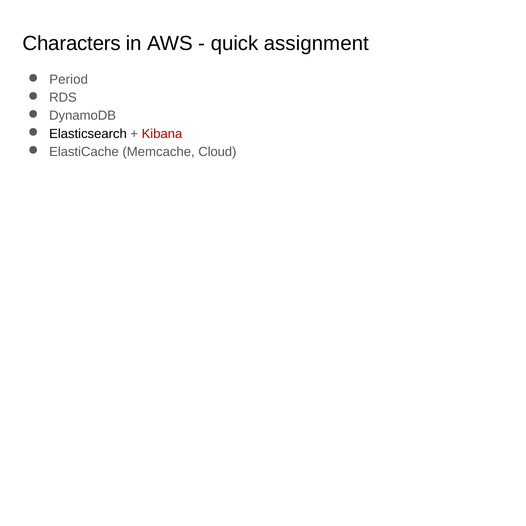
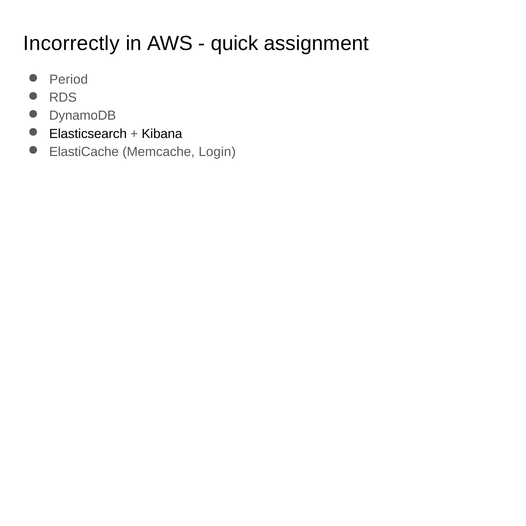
Characters: Characters -> Incorrectly (71, 43)
Kibana colour: red -> black (162, 134)
Cloud: Cloud -> Login (217, 152)
